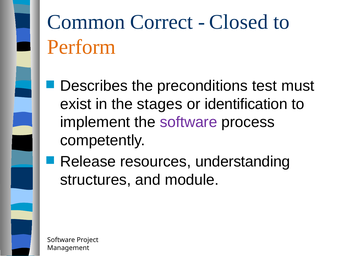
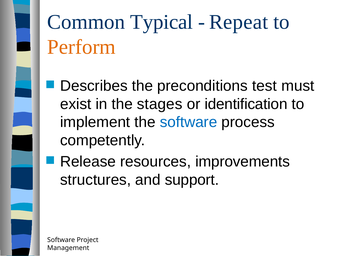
Correct: Correct -> Typical (162, 22)
Closed: Closed -> Repeat (239, 22)
software colour: purple -> blue (189, 122)
understanding: understanding -> improvements (243, 162)
module: module -> support (192, 180)
